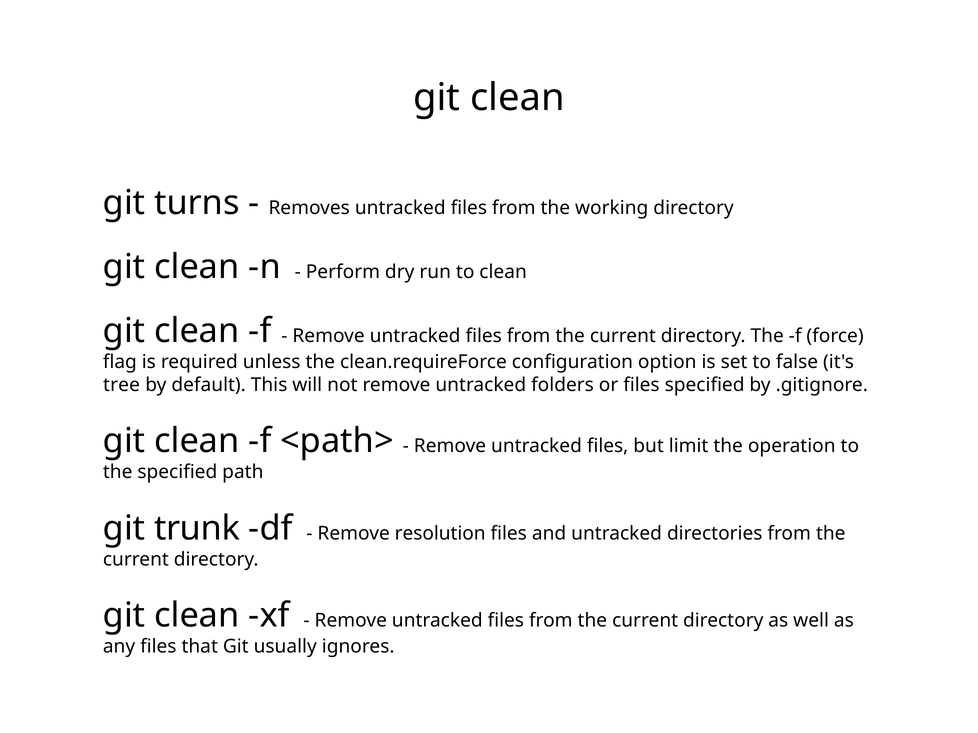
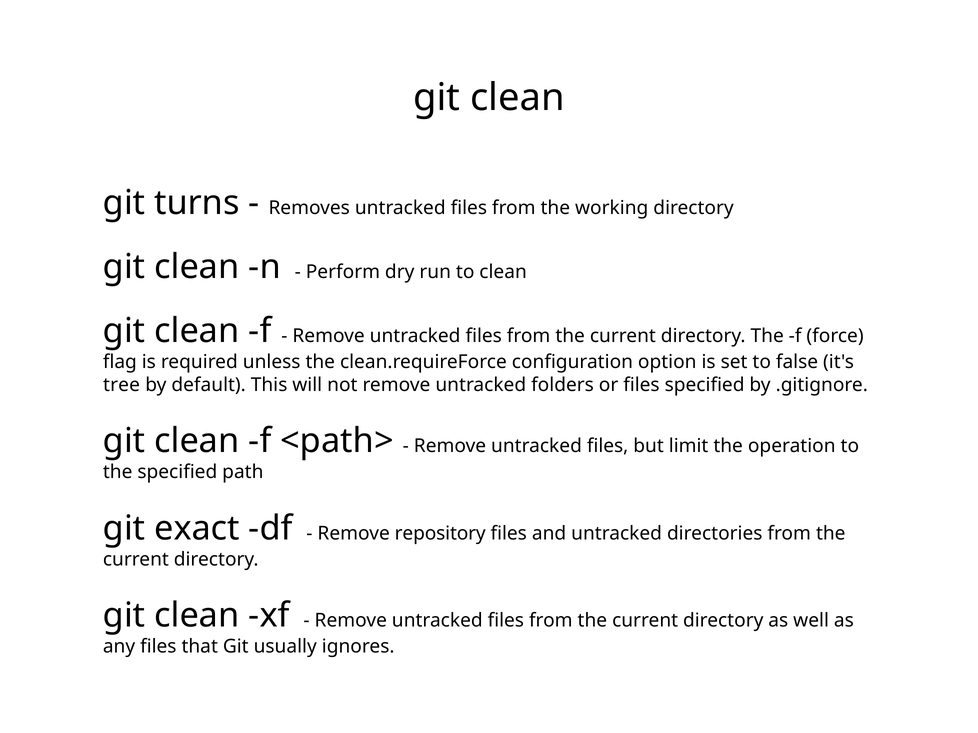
trunk: trunk -> exact (197, 529)
resolution: resolution -> repository (440, 534)
